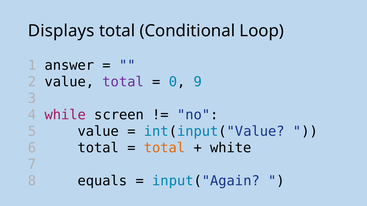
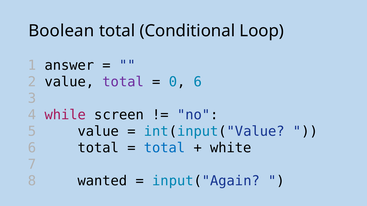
Displays: Displays -> Boolean (61, 31)
0 9: 9 -> 6 (198, 82)
total colour: orange -> blue (165, 148)
equals: equals -> wanted (102, 181)
